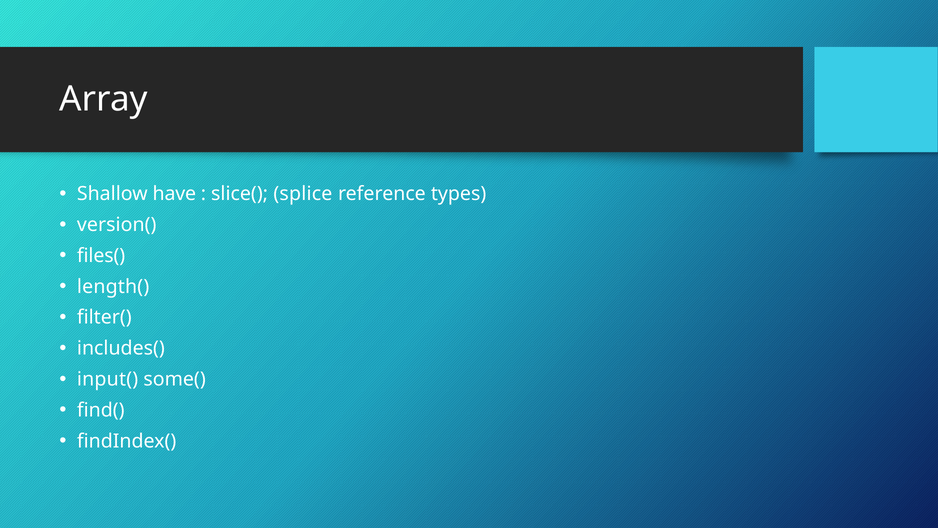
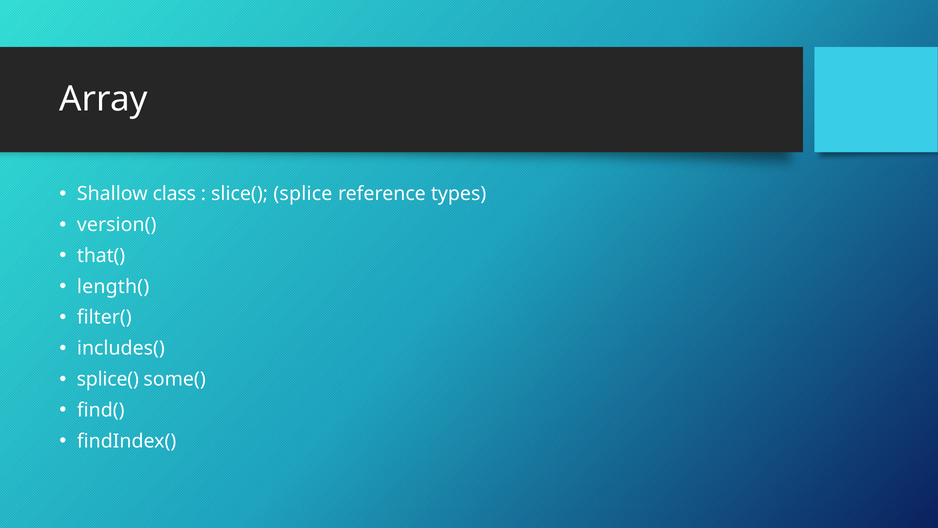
have: have -> class (174, 194)
files(: files( -> that( (101, 256)
input(: input( -> splice( (108, 379)
